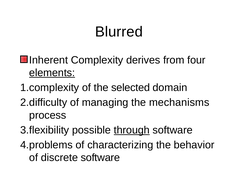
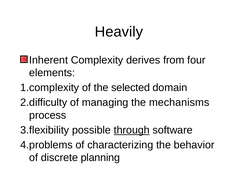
Blurred: Blurred -> Heavily (119, 32)
elements underline: present -> none (52, 73)
discrete software: software -> planning (100, 157)
